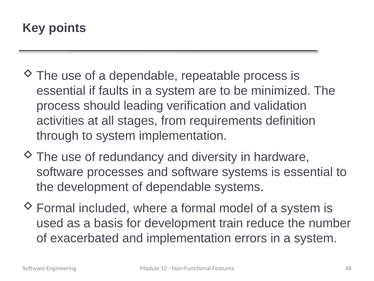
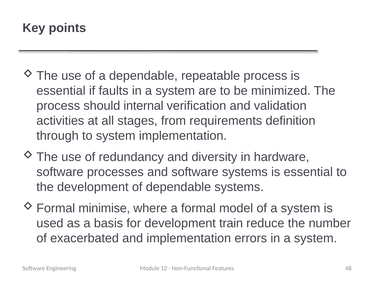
leading: leading -> internal (143, 106)
included: included -> minimise (104, 208)
